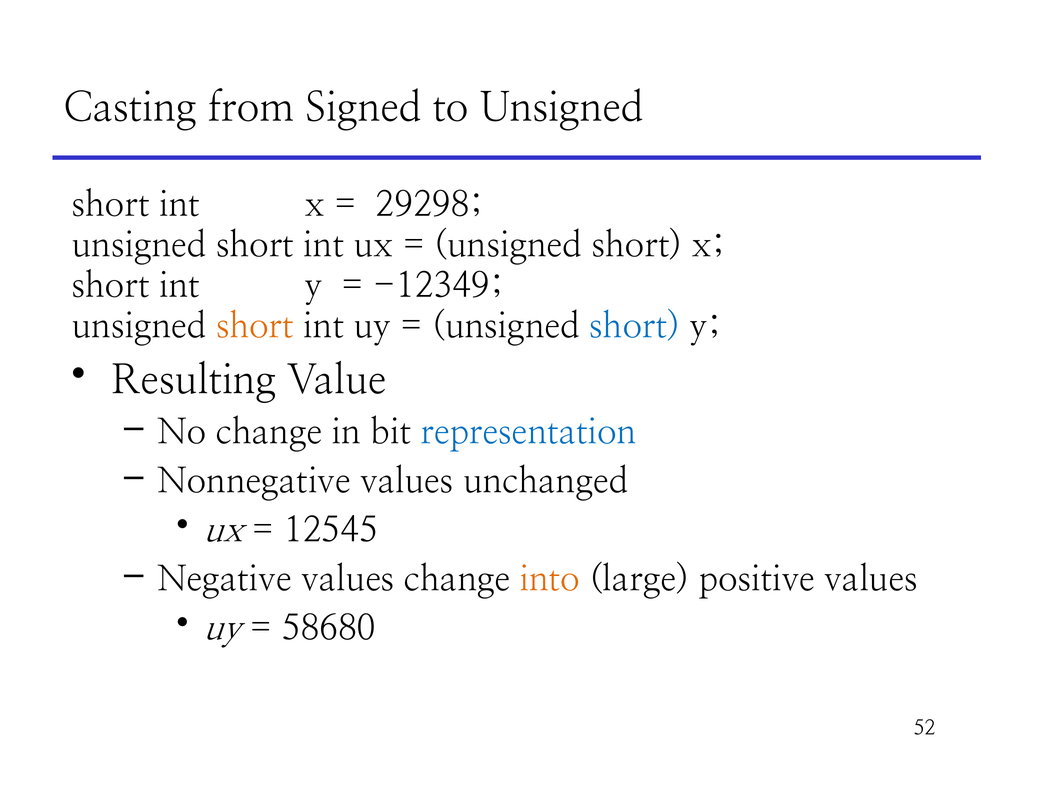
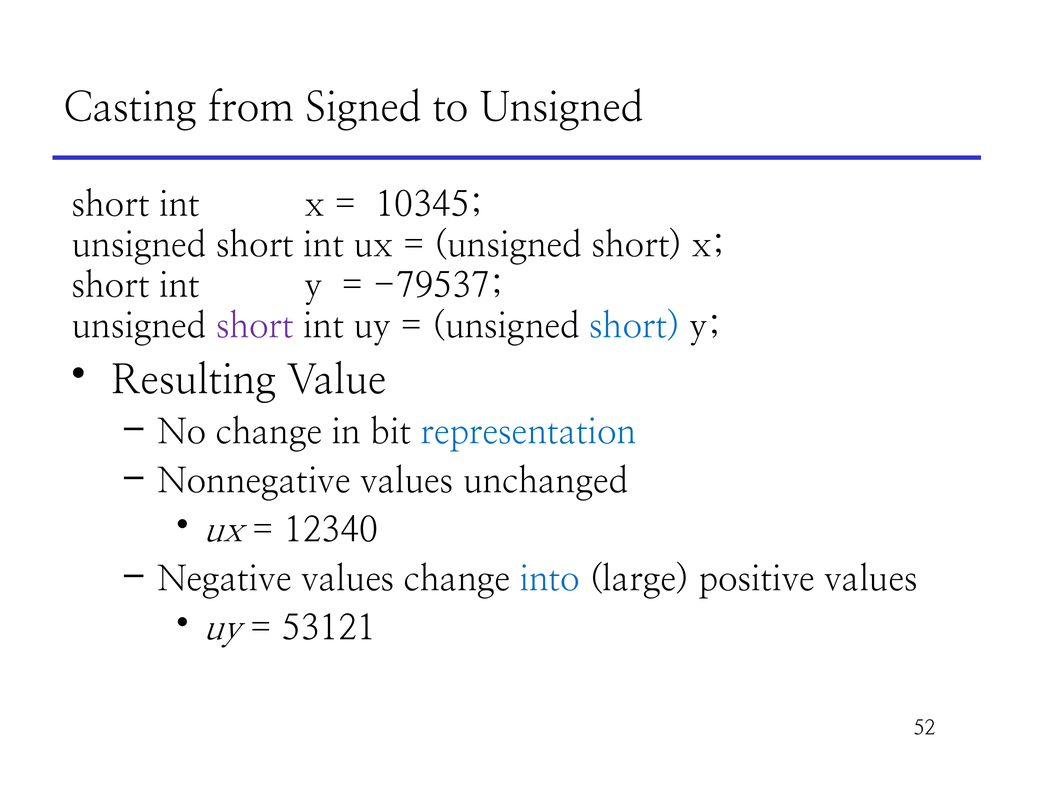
29298: 29298 -> 10345 (430, 205)
-12349: -12349 -> -79537 (439, 286)
short colour: orange -> purple (255, 326)
12545: 12545 -> 12340 (331, 531)
into colour: orange -> blue (550, 580)
58680: 58680 -> 53121 (329, 629)
